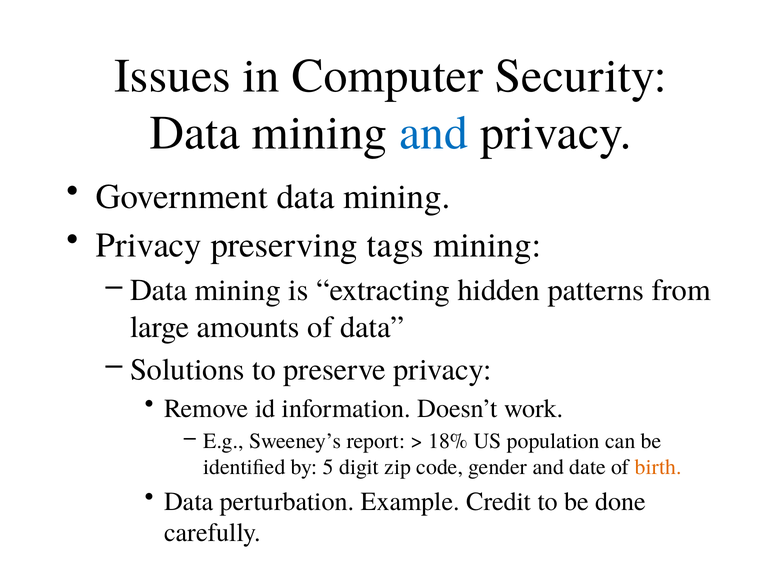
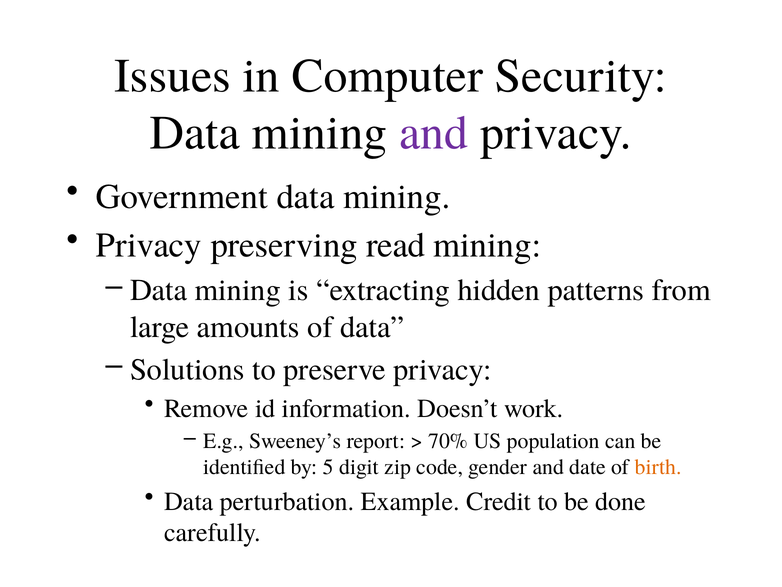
and colour: blue -> purple (434, 133)
tags: tags -> read (396, 245)
18%: 18% -> 70% (448, 441)
